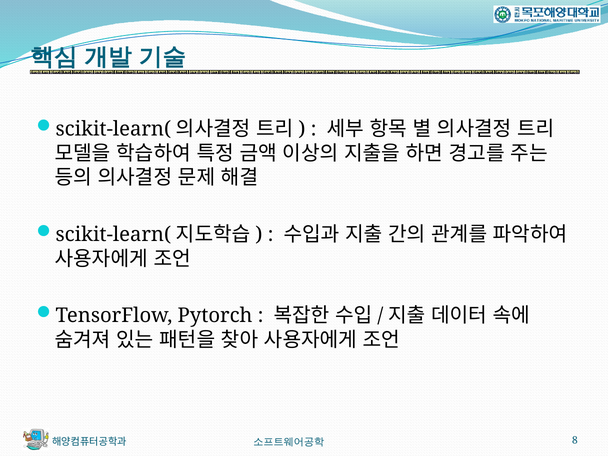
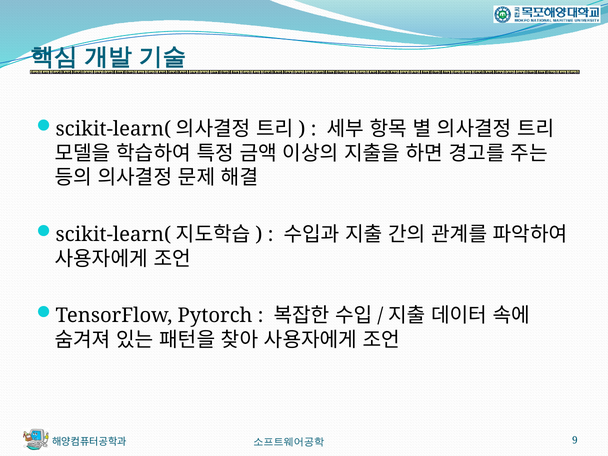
8: 8 -> 9 (575, 441)
